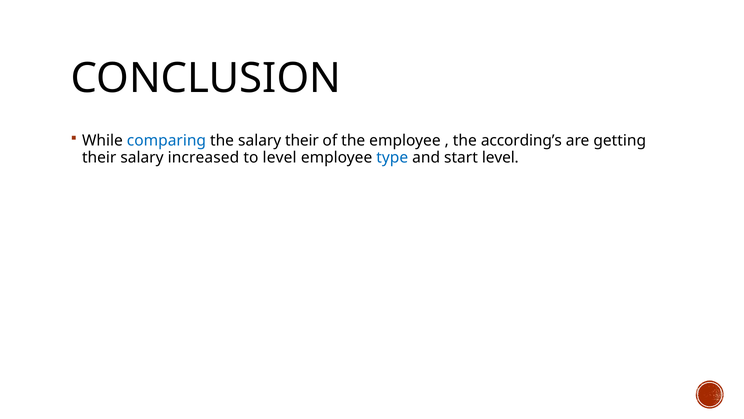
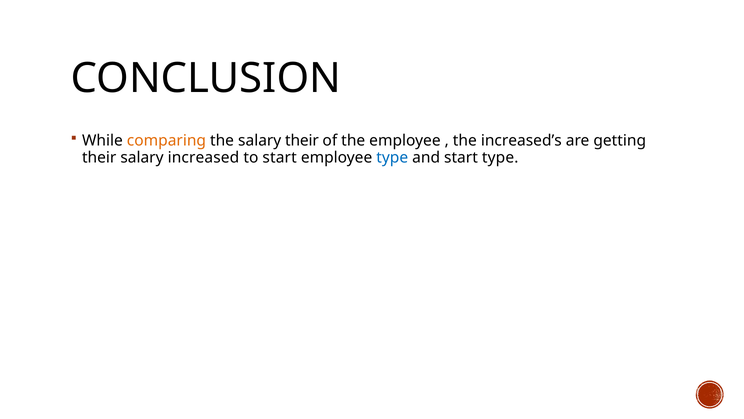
comparing colour: blue -> orange (166, 141)
according’s: according’s -> increased’s (521, 141)
to level: level -> start (280, 157)
start level: level -> type (500, 157)
